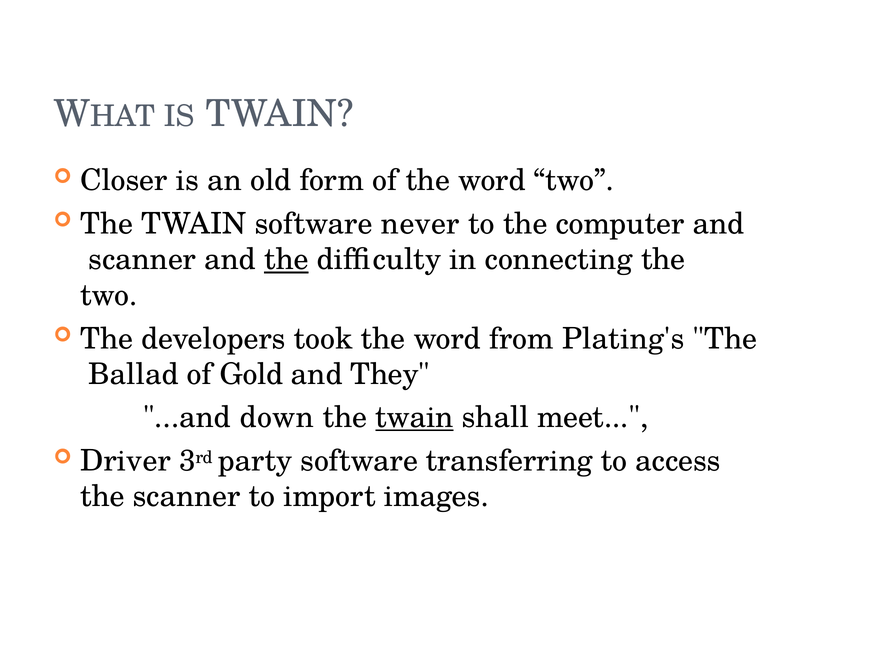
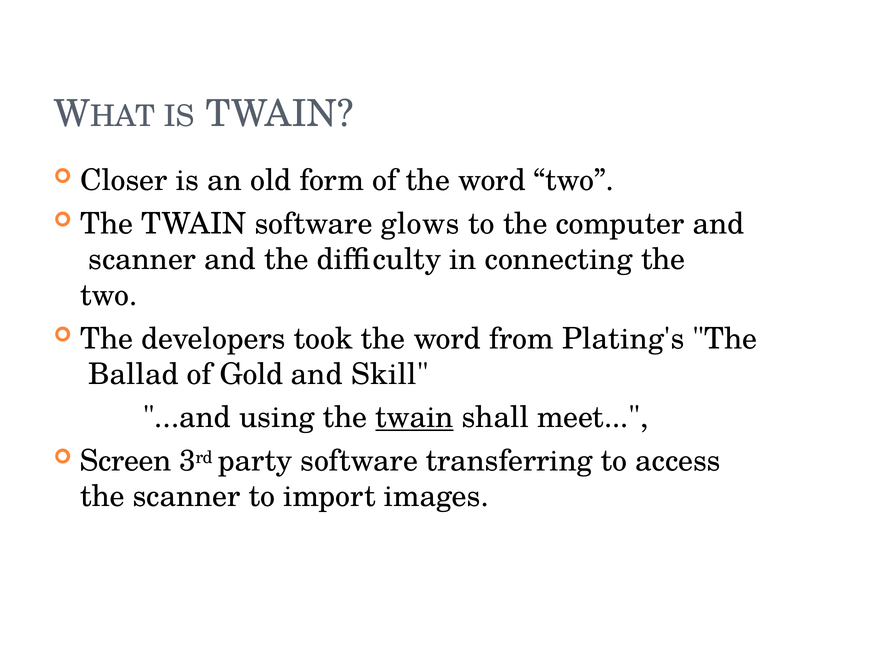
never: never -> glows (420, 224)
the underline: present -> none (286, 259)
They: They -> Skill (390, 374)
down: down -> using (277, 417)
Driver: Driver -> Screen (126, 460)
